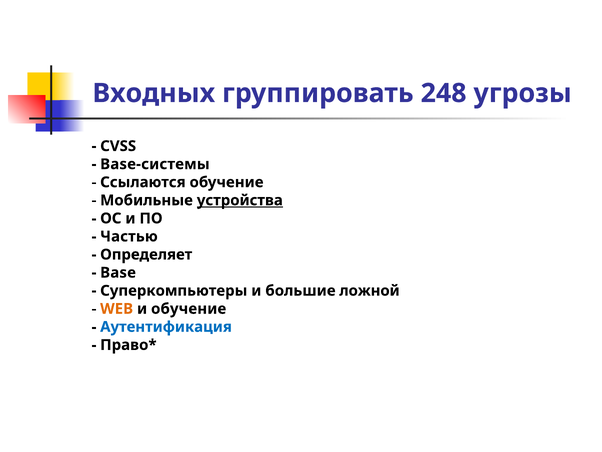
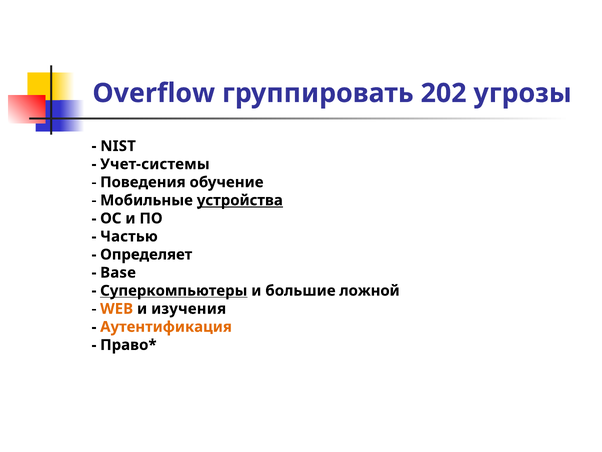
Входных: Входных -> Overflow (154, 93)
248: 248 -> 202 (444, 93)
CVSS: CVSS -> NIST (118, 146)
Base-системы: Base-системы -> Учет-системы (155, 164)
Ссылаются: Ссылаются -> Поведения (143, 182)
Суперкомпьютеры underline: none -> present (174, 290)
и обучение: обучение -> изучения (189, 308)
Аутентификация colour: blue -> orange (166, 327)
